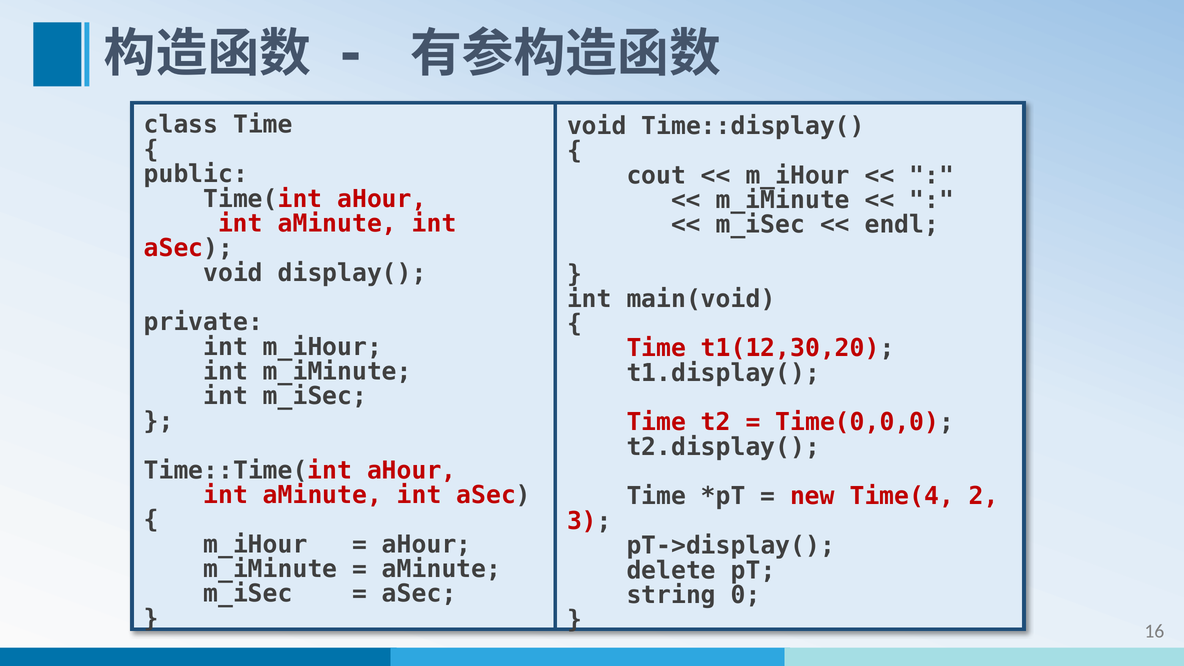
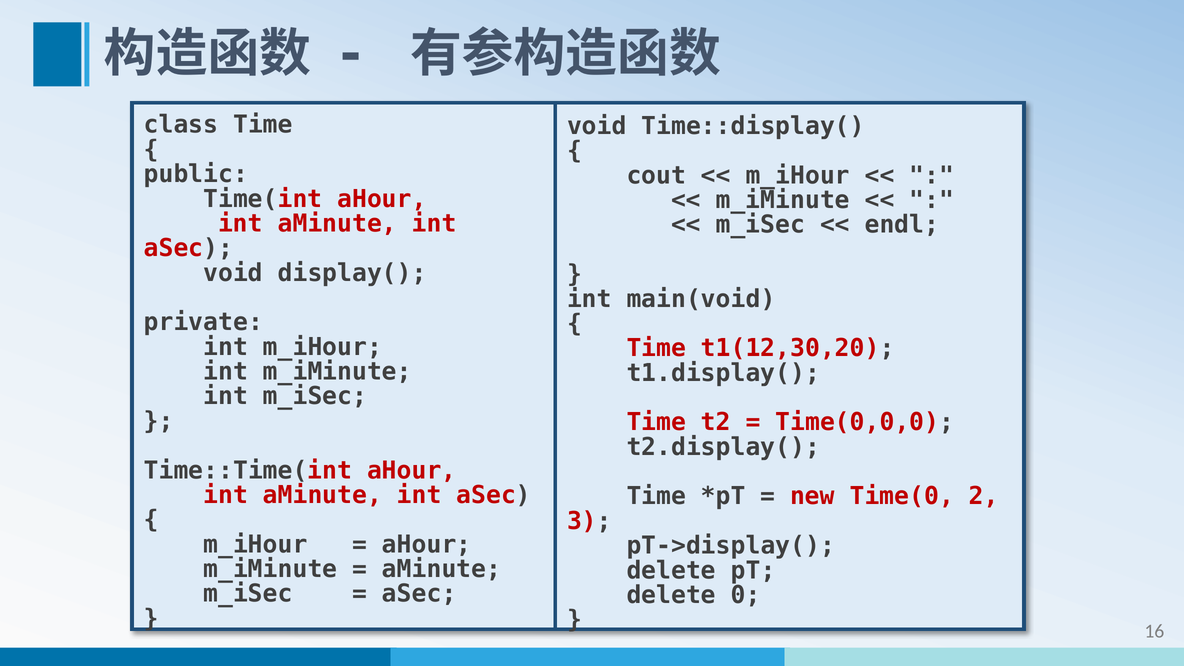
Time(4: Time(4 -> Time(0 (902, 496)
string: string -> delete (671, 595)
